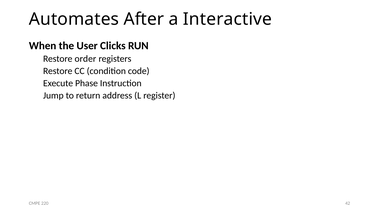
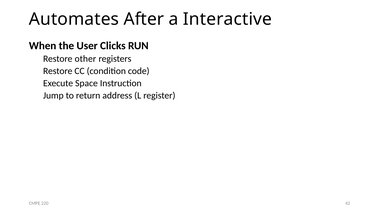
order: order -> other (85, 59)
Phase: Phase -> Space (86, 83)
